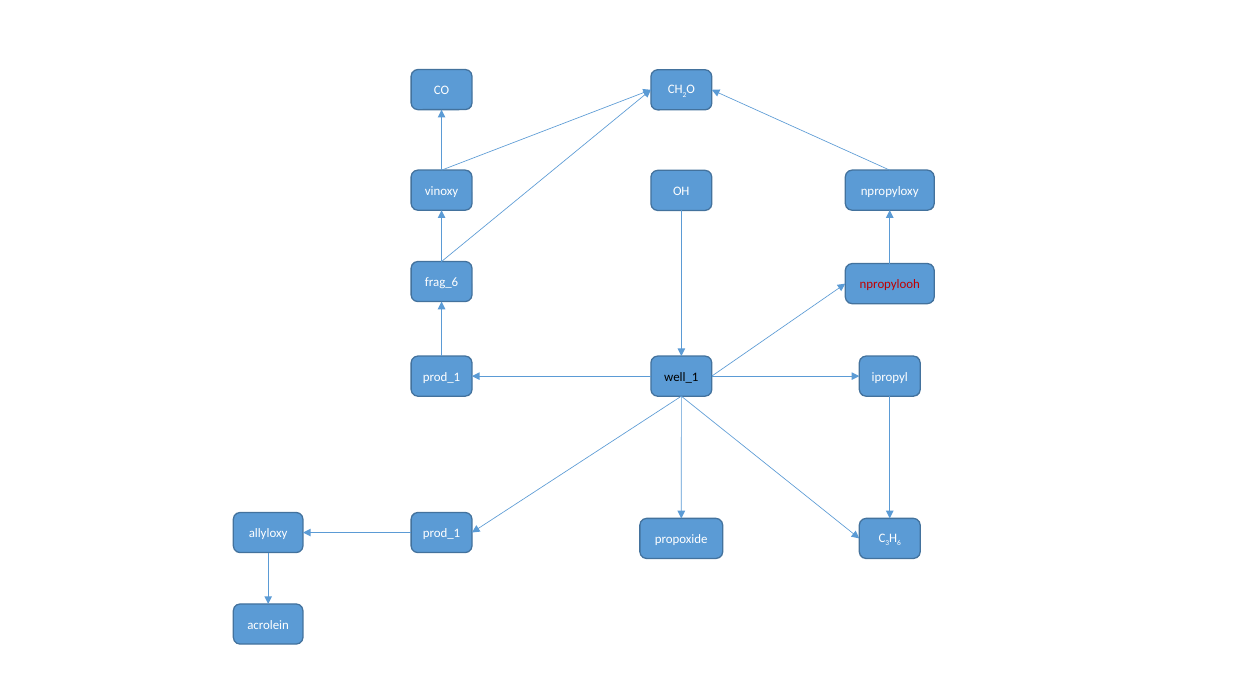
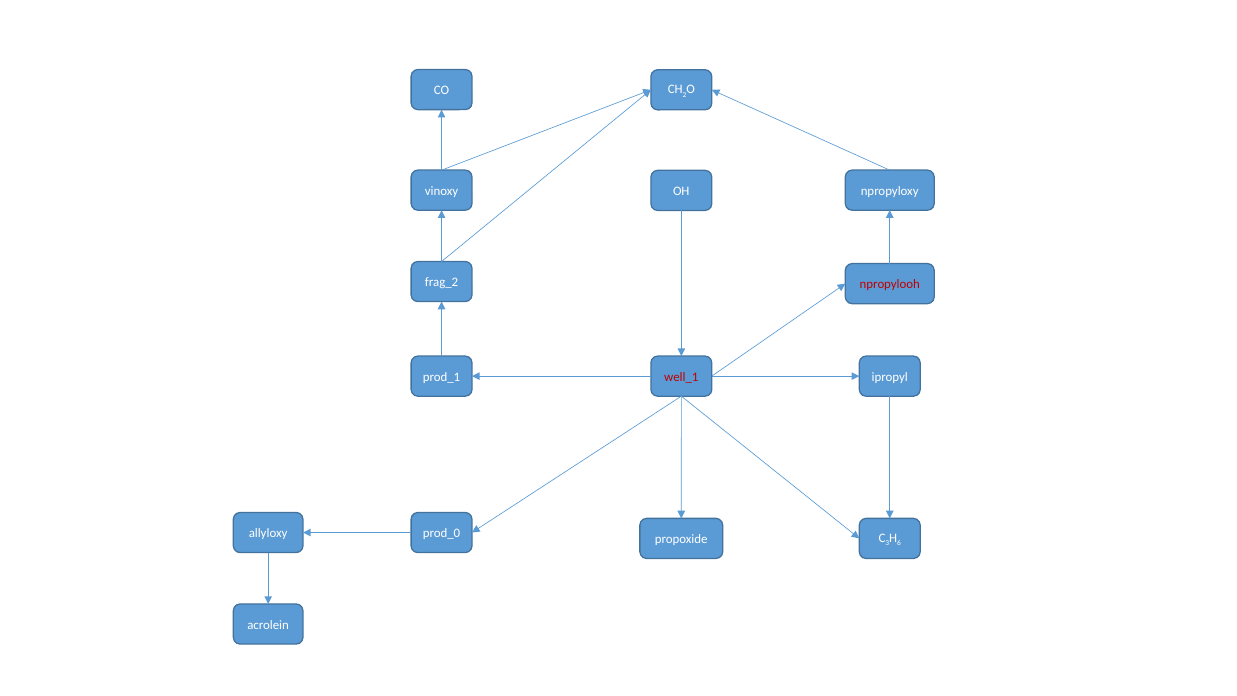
frag_6: frag_6 -> frag_2 (442, 282)
well_1 colour: black -> red (681, 377)
prod_1: prod_1 -> prod_0 (442, 533)
